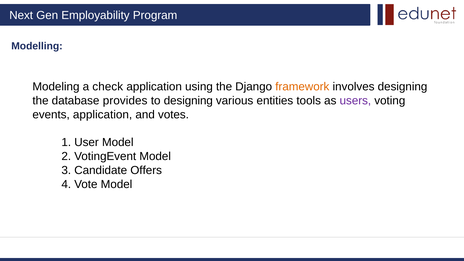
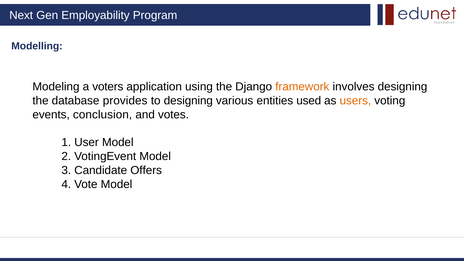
check: check -> voters (108, 87)
tools: tools -> used (309, 101)
users colour: purple -> orange (355, 101)
events application: application -> conclusion (103, 115)
